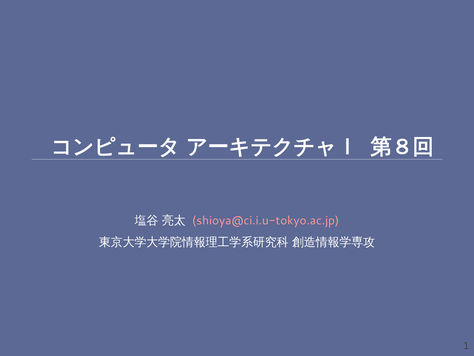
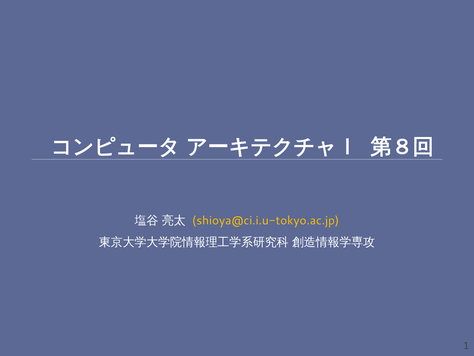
shioya@ci.i.u-tokyo.ac.jp colour: pink -> yellow (266, 220)
